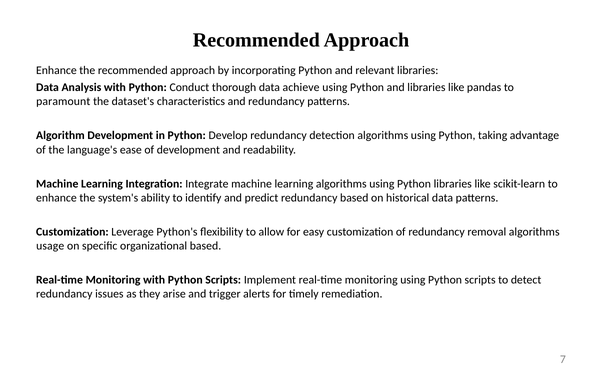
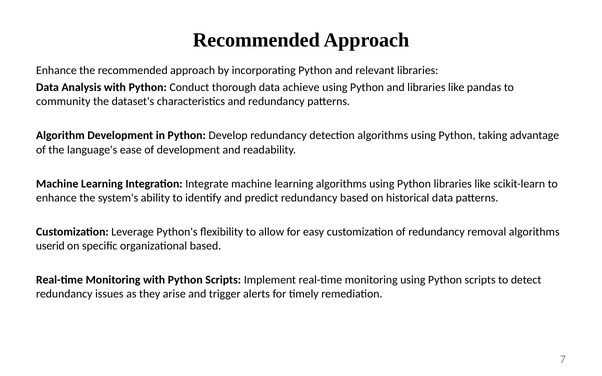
paramount: paramount -> community (63, 102)
usage: usage -> userid (50, 246)
